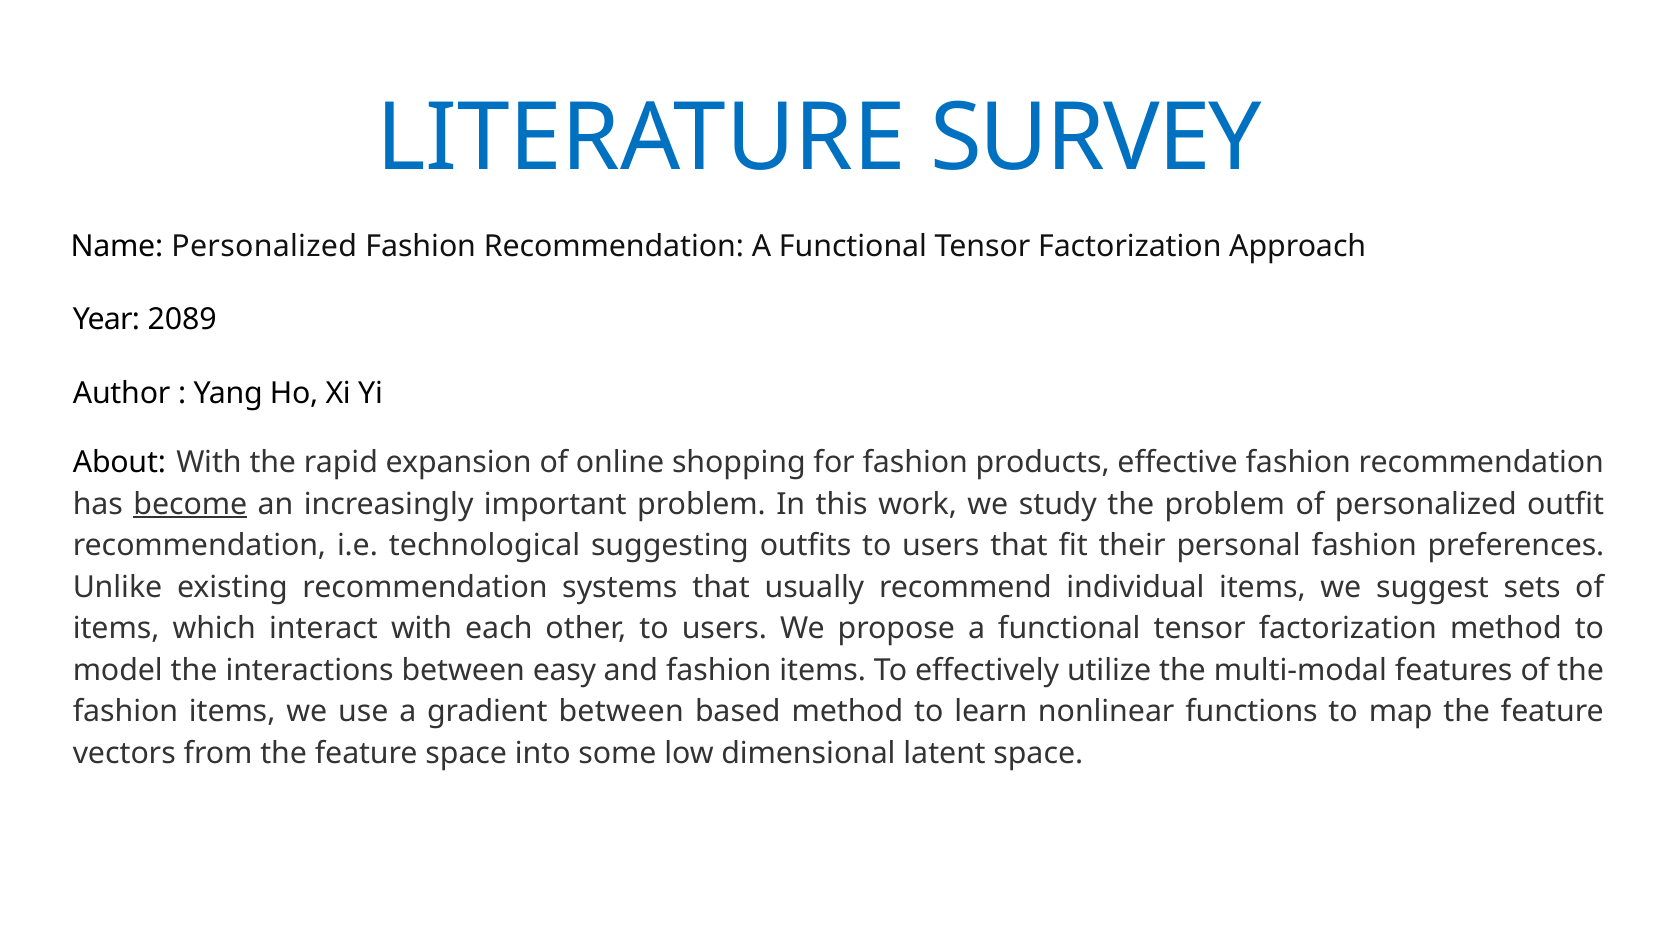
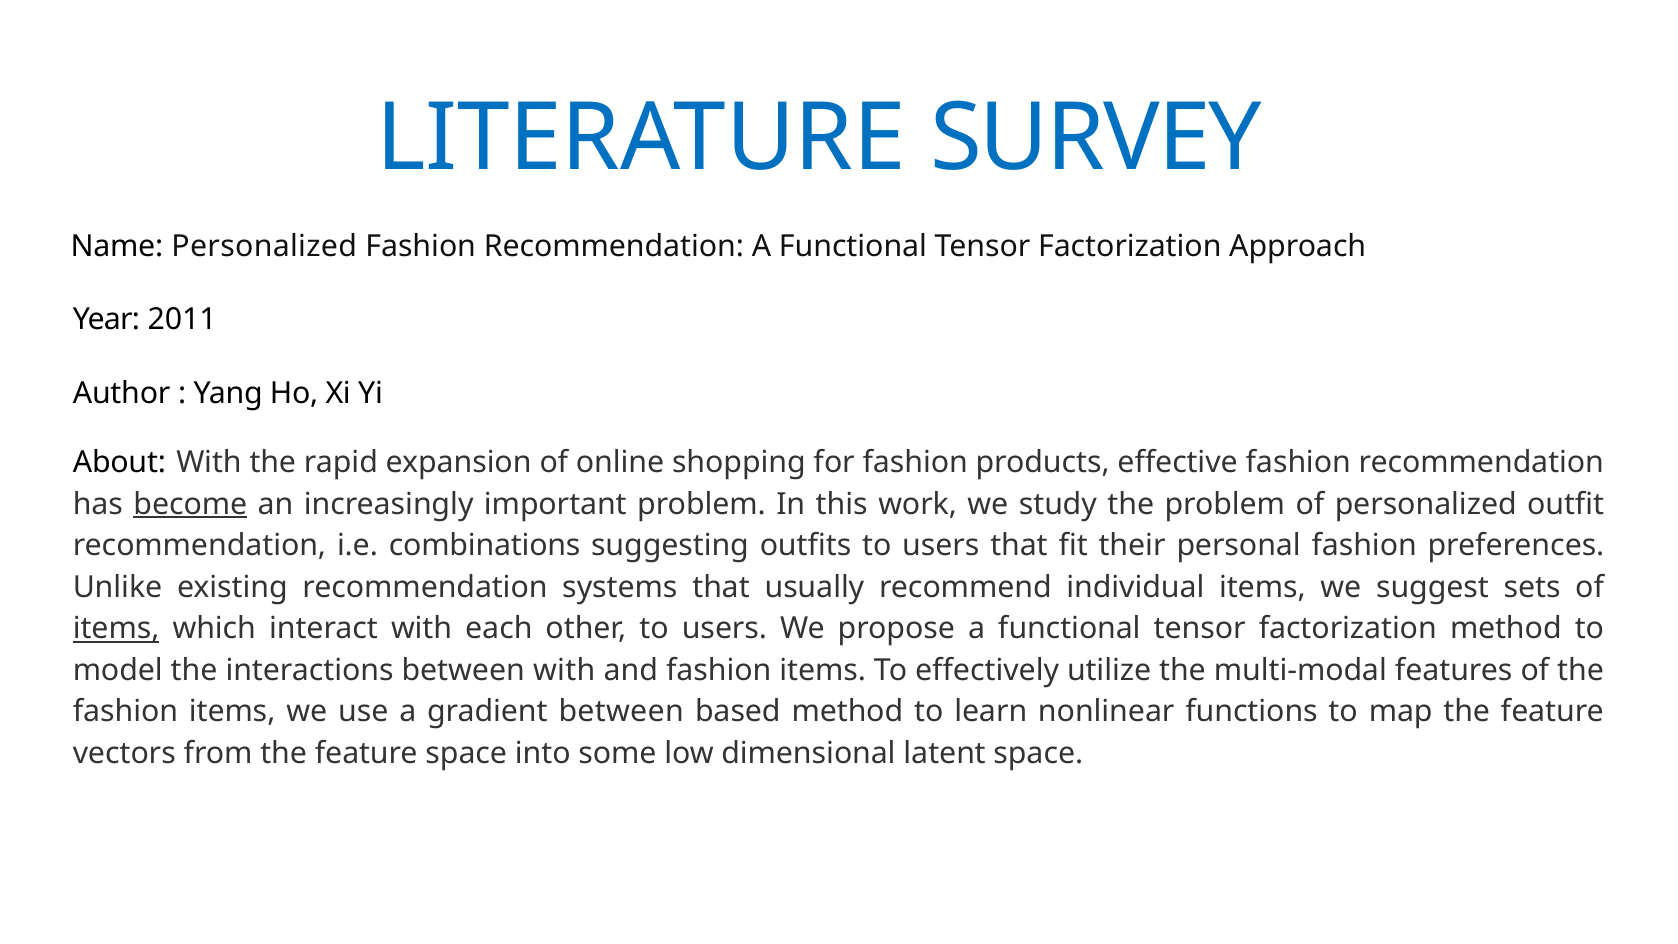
2089: 2089 -> 2011 (182, 319)
technological: technological -> combinations (485, 546)
items underline: none -> present (116, 629)
between easy: easy -> with (564, 670)
